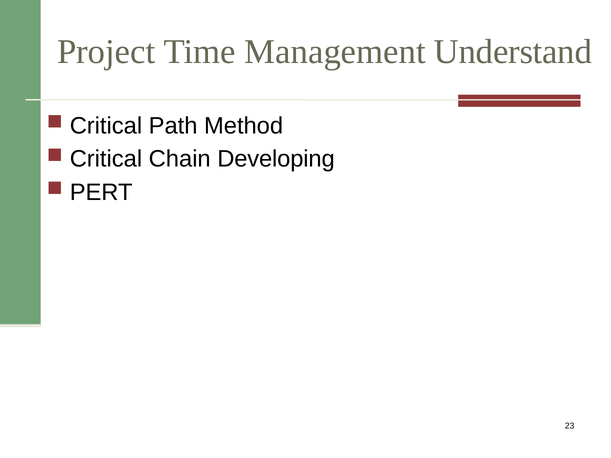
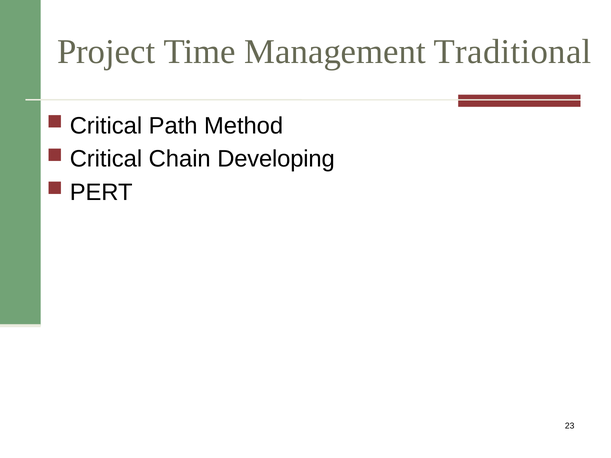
Understand: Understand -> Traditional (513, 52)
